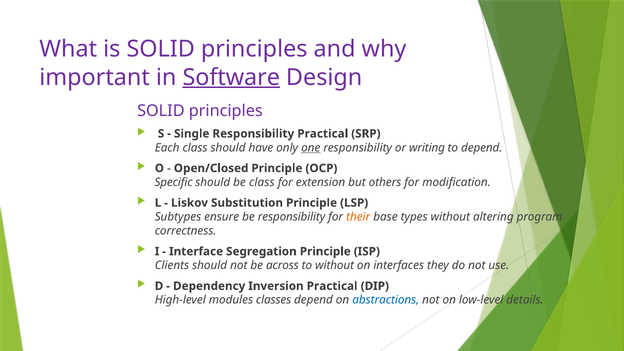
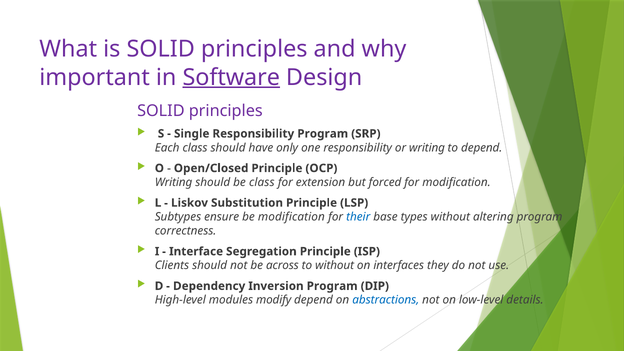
Responsibility Practical: Practical -> Program (323, 134)
one underline: present -> none (311, 148)
Specific: Specific -> Writing (174, 182)
others: others -> forced (385, 182)
be responsibility: responsibility -> modification (291, 217)
their colour: orange -> blue (358, 217)
Inversion Practical: Practical -> Program (332, 286)
classes: classes -> modify (274, 300)
